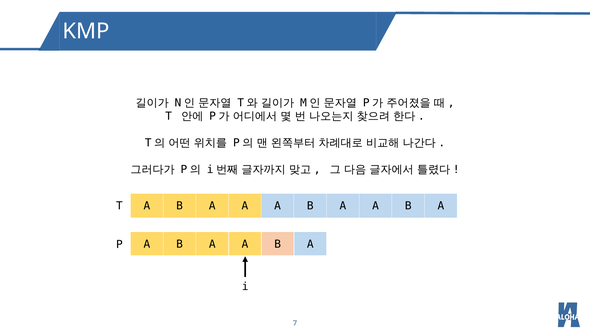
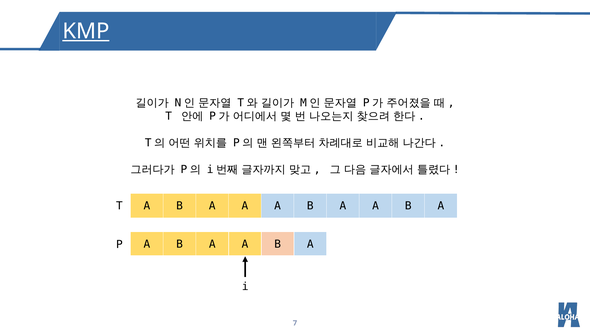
KMP underline: none -> present (86, 31)
